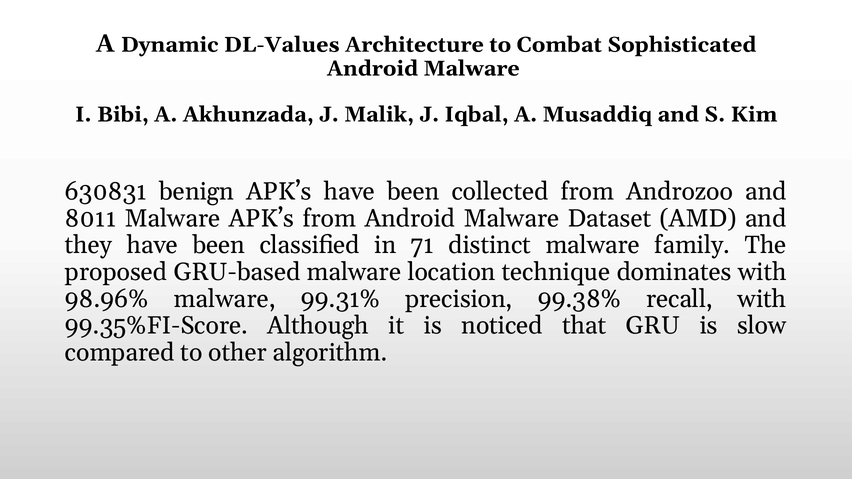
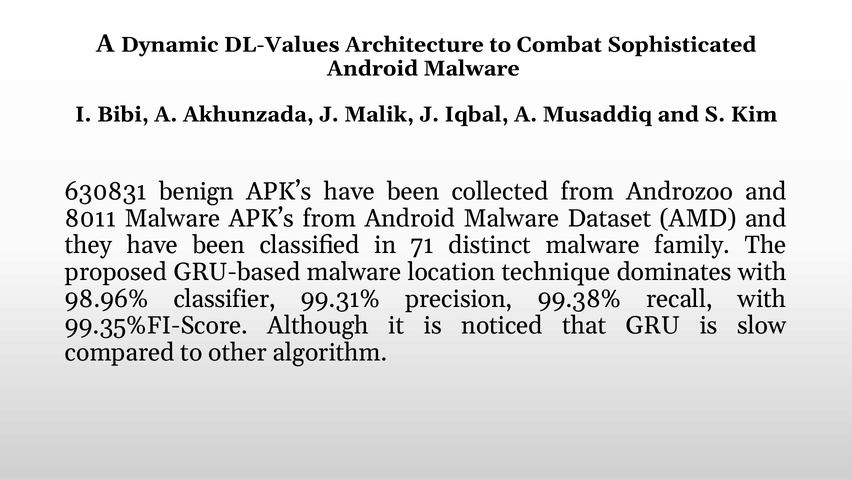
98.96% malware: malware -> classifier (225, 299)
